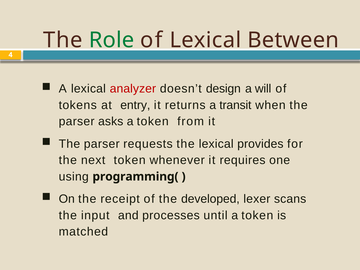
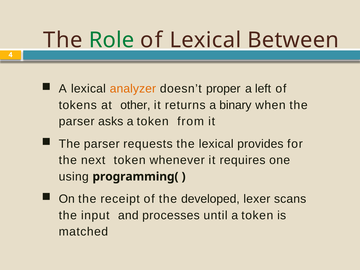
analyzer colour: red -> orange (133, 89)
design: design -> proper (223, 89)
will: will -> left (263, 89)
entry: entry -> other (135, 105)
transit: transit -> binary (235, 105)
